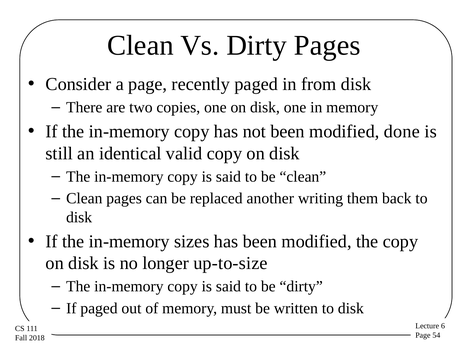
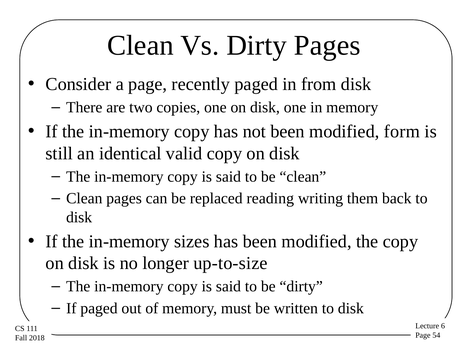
done: done -> form (402, 132)
another: another -> reading (270, 199)
